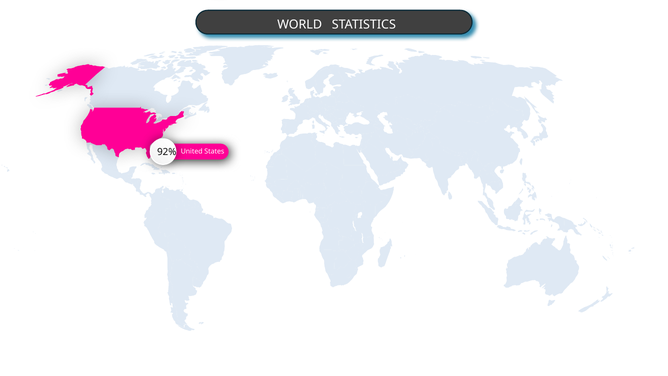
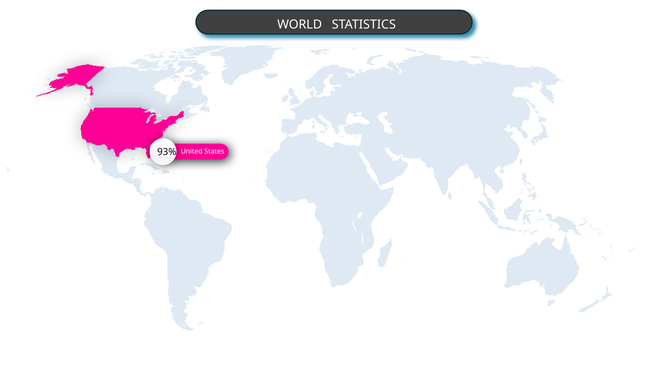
92%: 92% -> 93% (167, 152)
